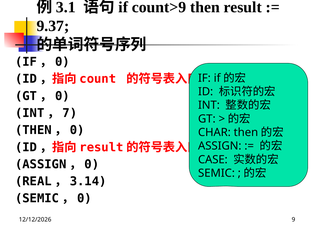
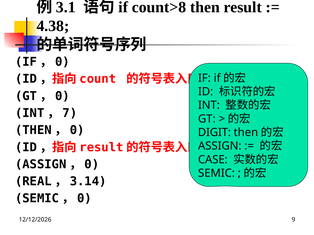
count>9: count>9 -> count>8 (159, 7)
9.37: 9.37 -> 4.38 (53, 26)
CHAR: CHAR -> DIGIT (214, 133)
